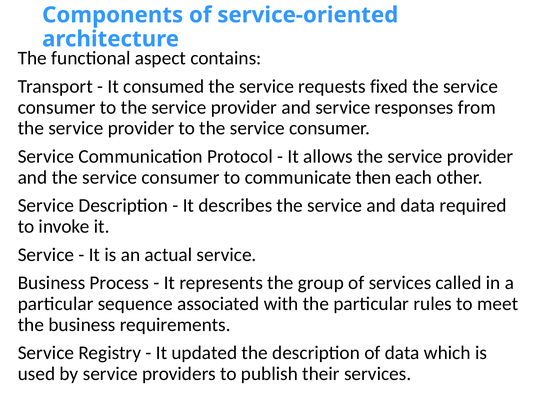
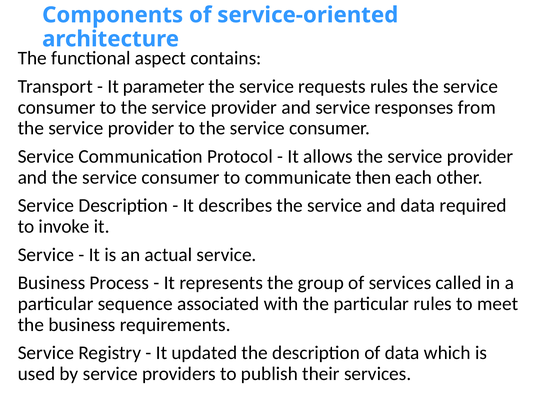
consumed: consumed -> parameter (164, 87)
requests fixed: fixed -> rules (389, 87)
